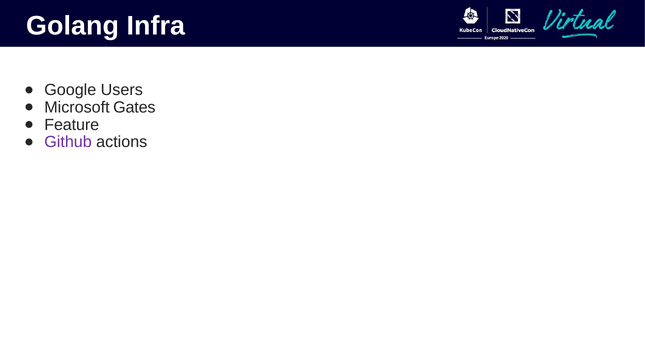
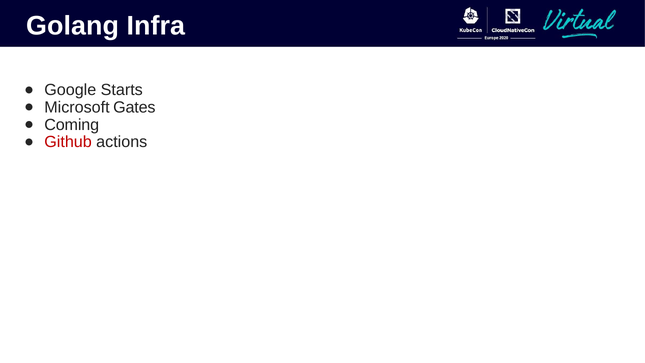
Users: Users -> Starts (122, 90)
Feature: Feature -> Coming (72, 125)
Github colour: purple -> red (68, 142)
